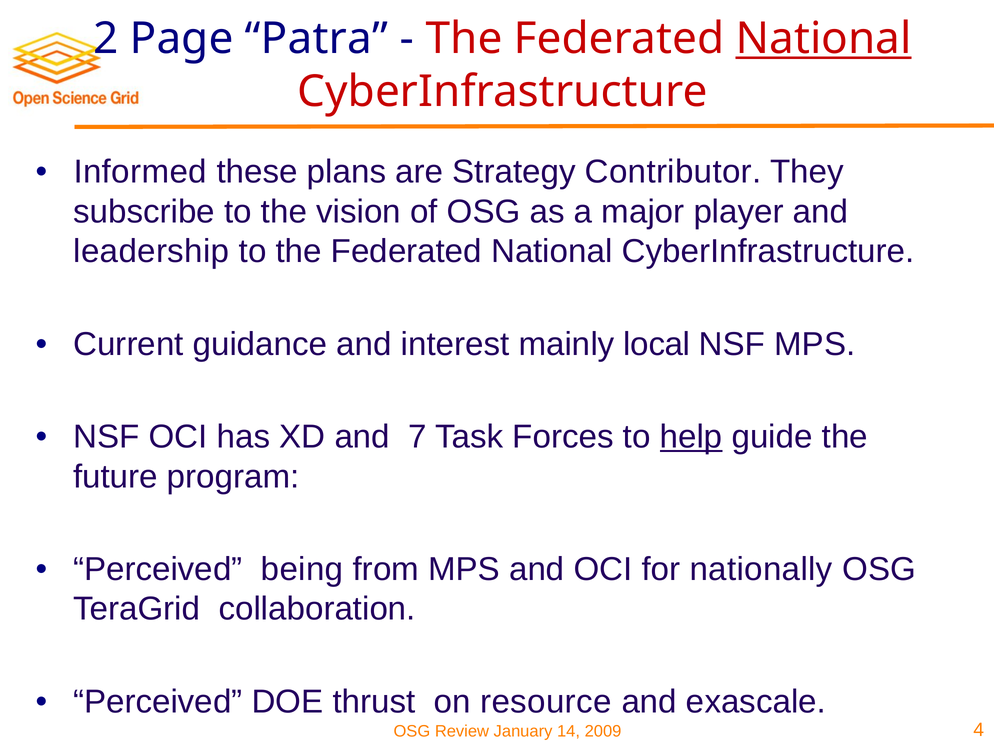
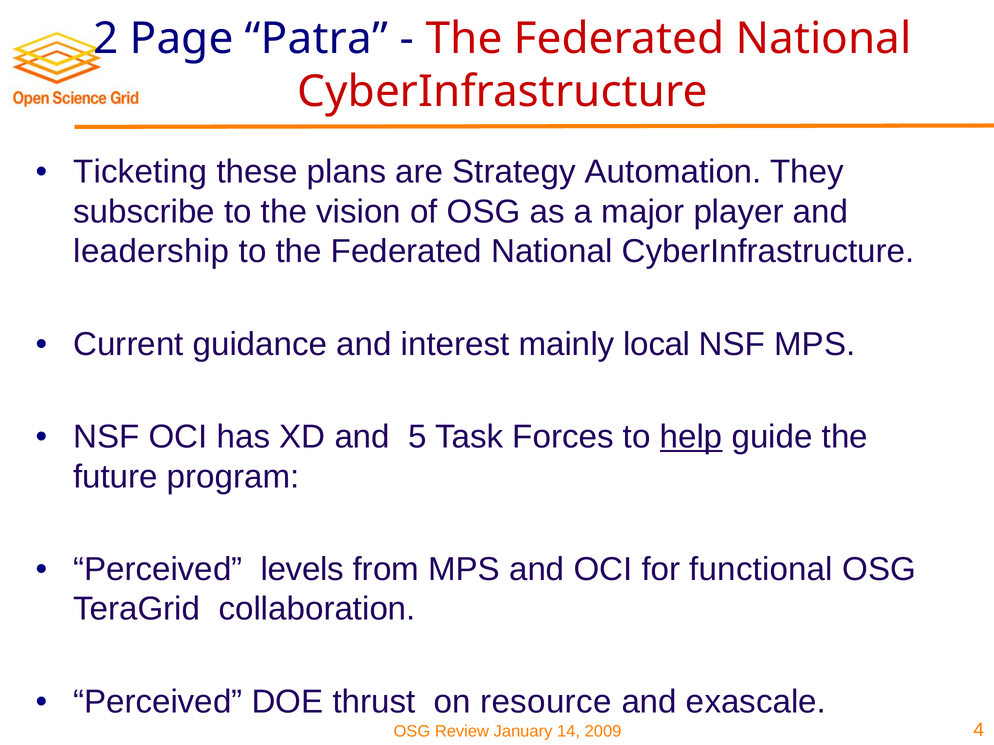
National underline: present -> none (824, 39)
Informed: Informed -> Ticketing (140, 172)
Contributor: Contributor -> Automation (673, 172)
7: 7 -> 5 (417, 437)
being: being -> levels (302, 570)
nationally: nationally -> functional (761, 570)
